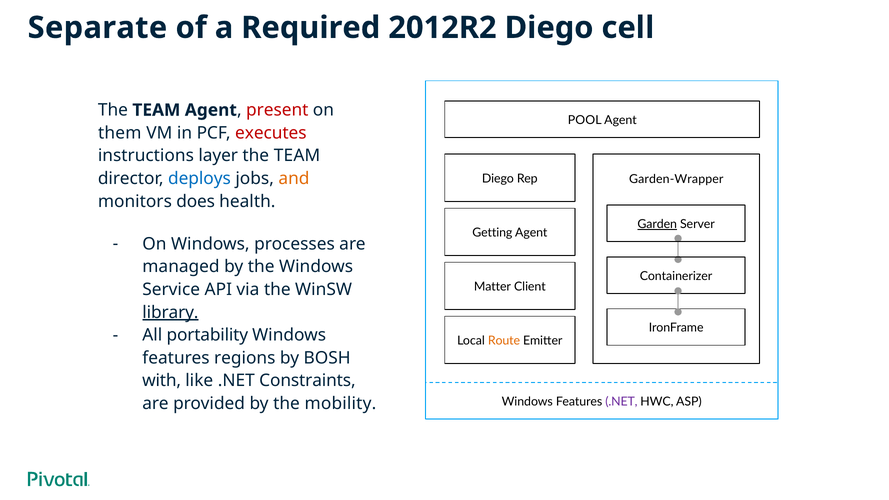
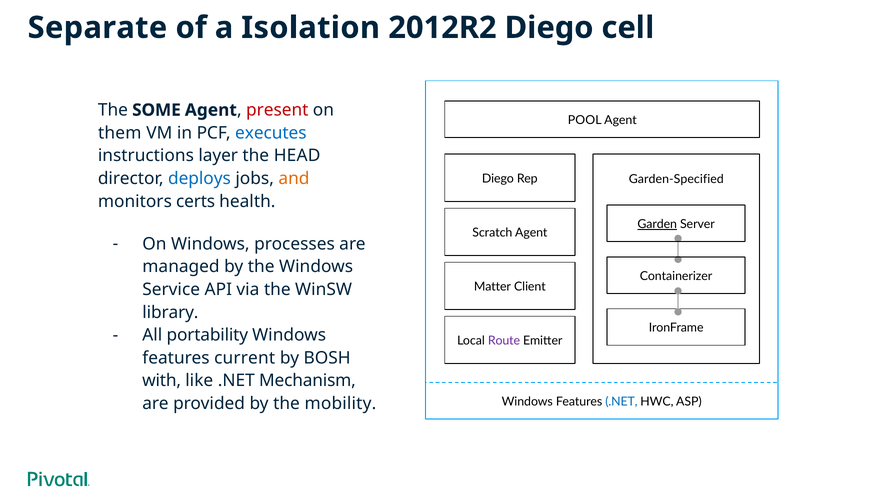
Required: Required -> Isolation (311, 28)
TEAM: TEAM -> SOME (156, 110)
executes colour: red -> blue (271, 133)
TEAM: TEAM -> HEAD (297, 156)
Garden-Wrapper: Garden-Wrapper -> Garden-Specified (676, 179)
does: does -> certs (196, 201)
Getting: Getting -> Scratch (492, 233)
library underline: present -> none (170, 312)
Route colour: orange -> purple (504, 341)
regions: regions -> current (245, 358)
Constraints: Constraints -> Mechanism (307, 381)
.NET colour: purple -> blue (621, 402)
